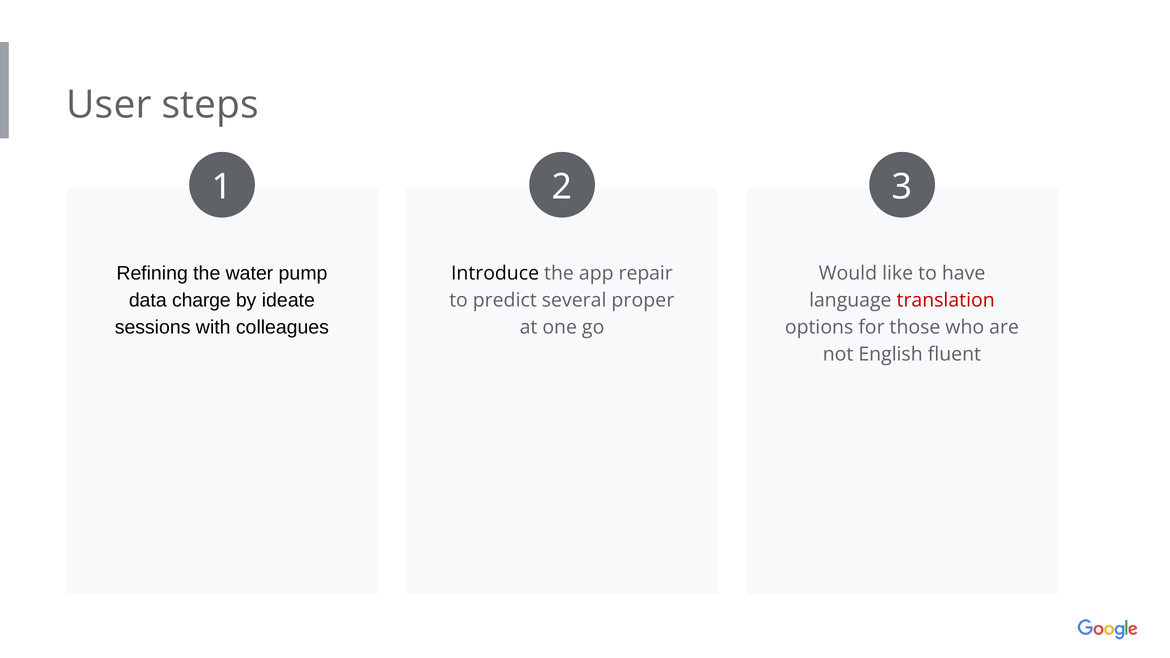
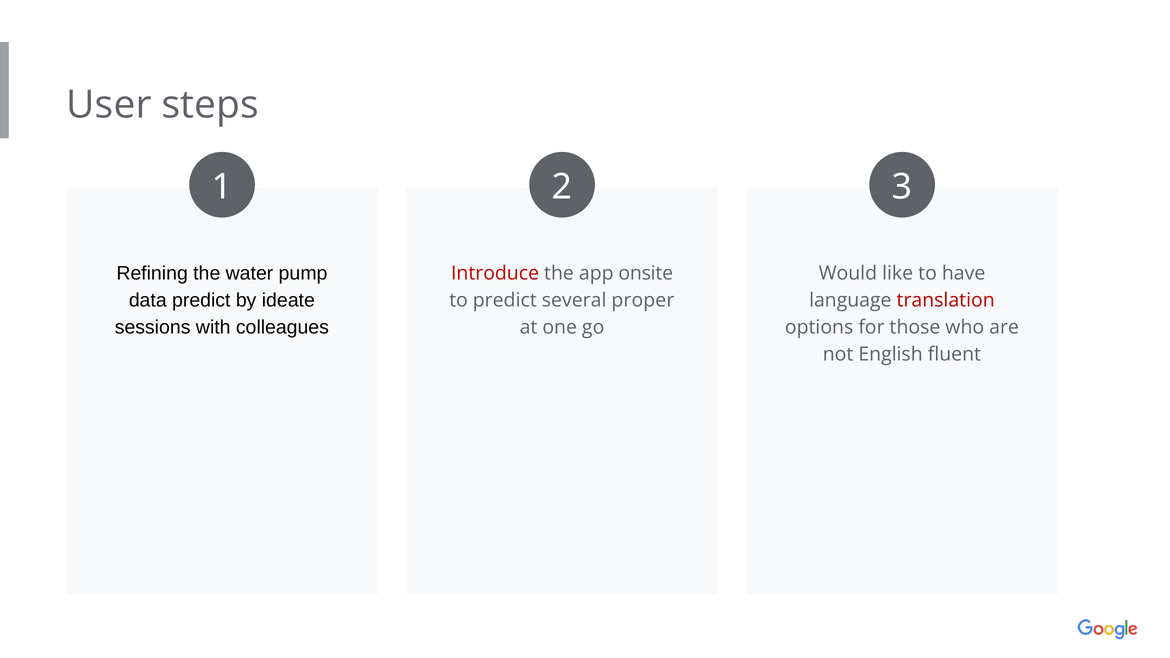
Introduce colour: black -> red (495, 274)
repair: repair -> onsite (646, 274)
data charge: charge -> predict (201, 300)
